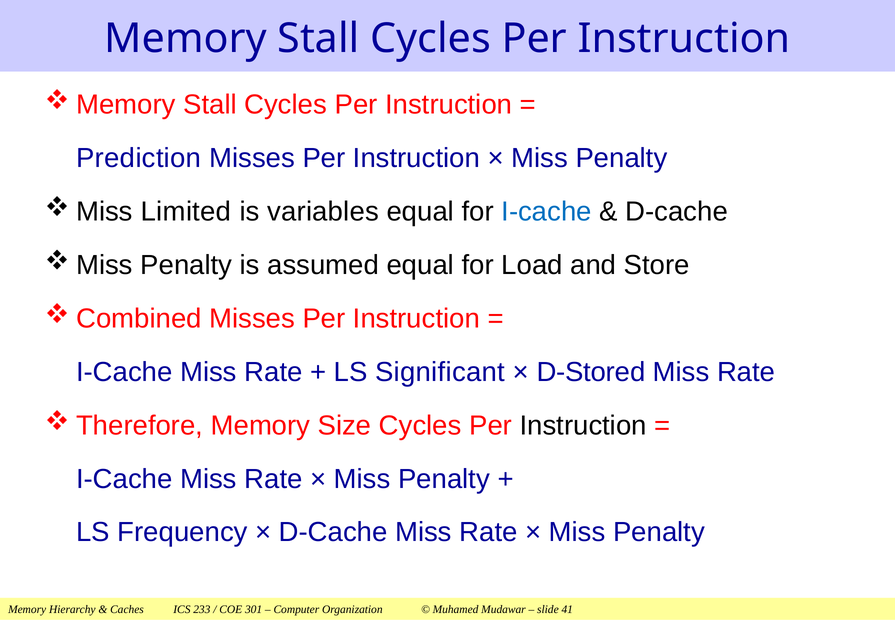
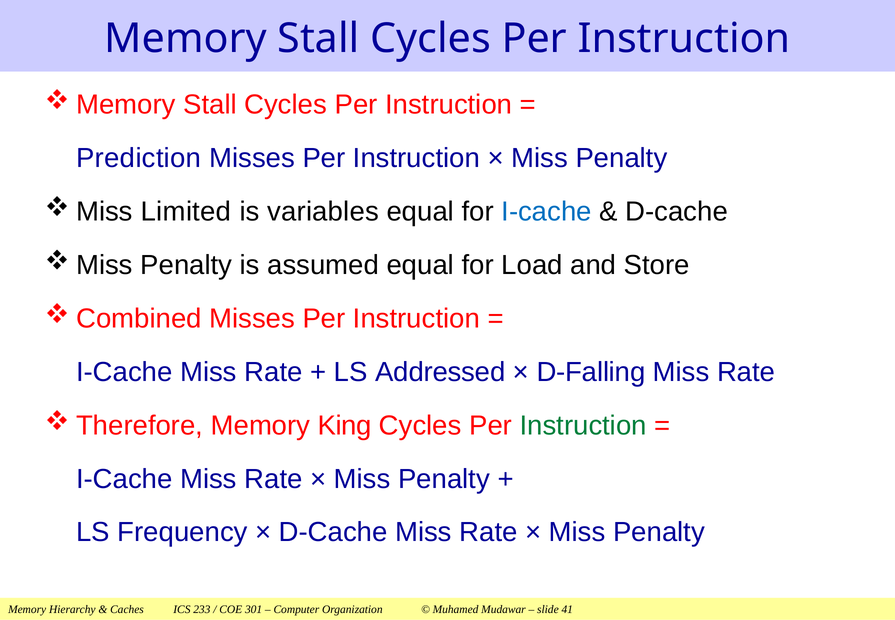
Significant: Significant -> Addressed (440, 372)
D-Stored: D-Stored -> D-Falling (591, 372)
Size: Size -> King (345, 425)
Instruction colour: black -> green (583, 425)
